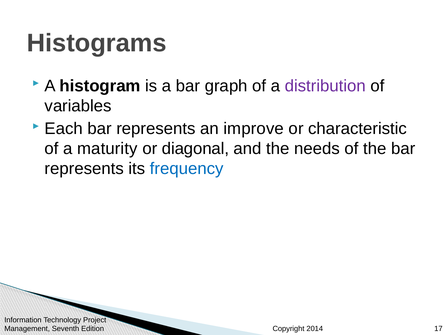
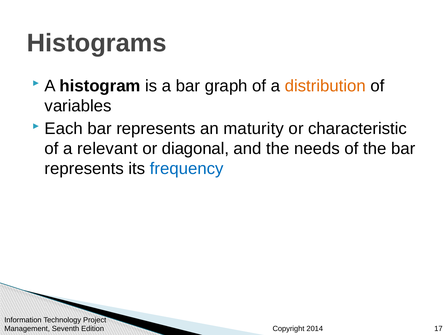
distribution colour: purple -> orange (325, 86)
improve: improve -> maturity (254, 129)
maturity: maturity -> relevant (107, 149)
